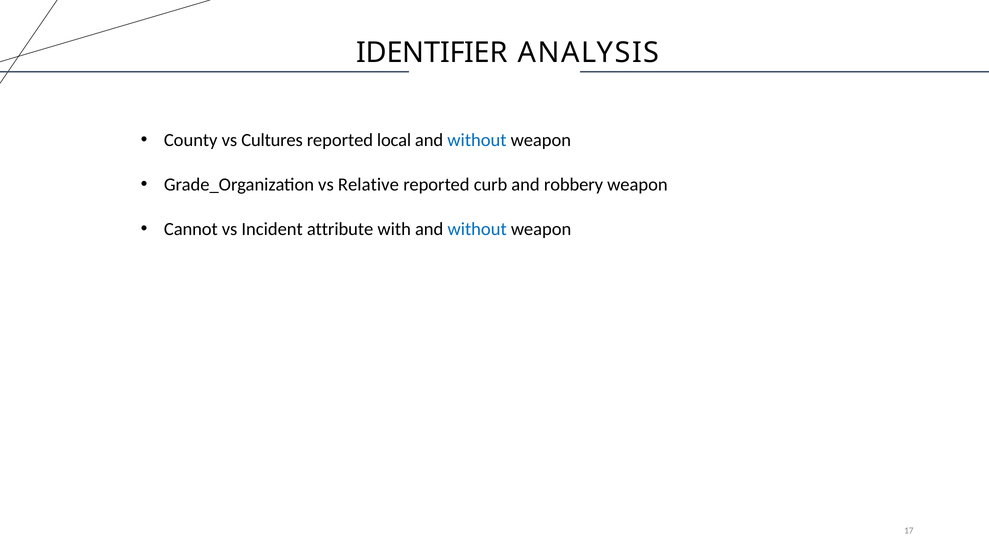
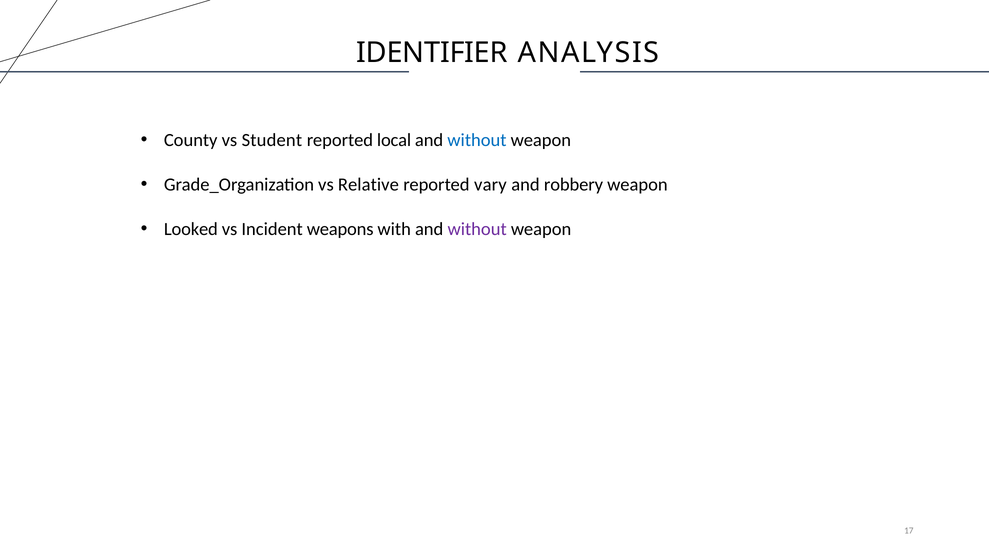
Cultures: Cultures -> Student (272, 140)
curb: curb -> vary (490, 185)
Cannot: Cannot -> Looked (191, 229)
attribute: attribute -> weapons (340, 229)
without colour: blue -> purple (477, 229)
